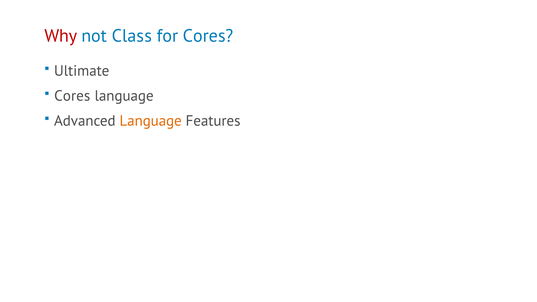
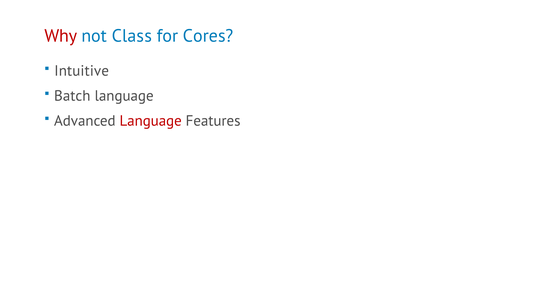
Ultimate: Ultimate -> Intuitive (82, 71)
Cores: Cores -> Batch (72, 96)
Language colour: orange -> red (151, 121)
